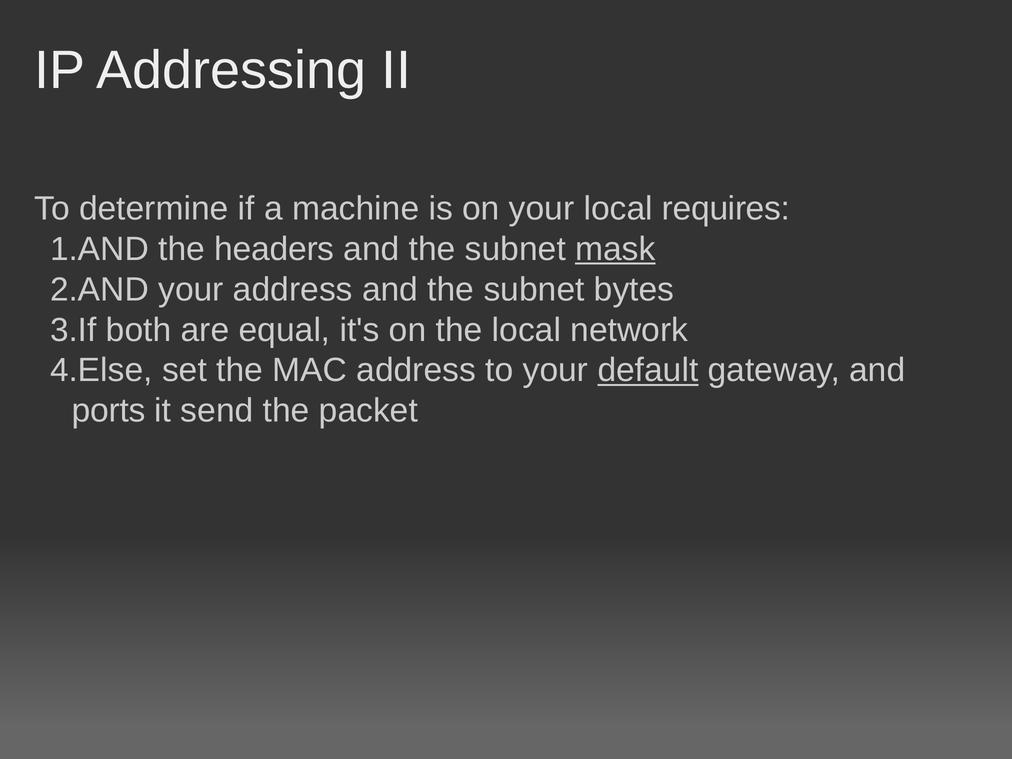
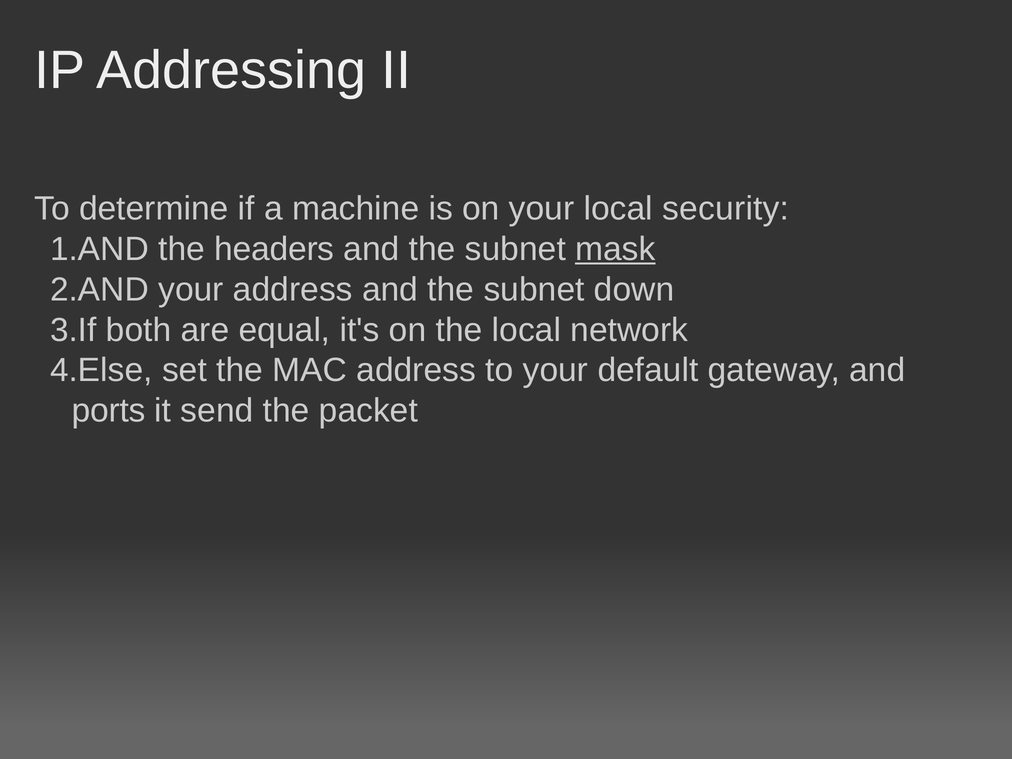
requires: requires -> security (726, 209)
bytes: bytes -> down (634, 289)
default underline: present -> none (648, 370)
